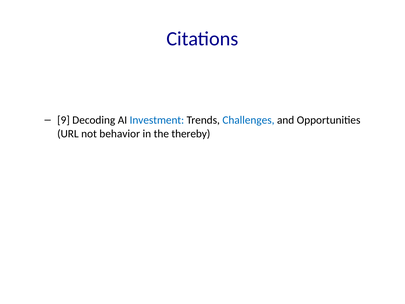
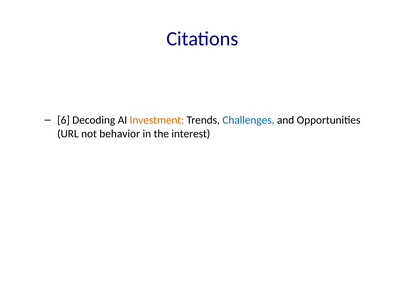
9: 9 -> 6 (63, 120)
Investment colour: blue -> orange (157, 120)
thereby: thereby -> interest (191, 134)
